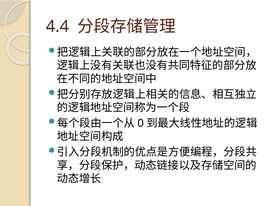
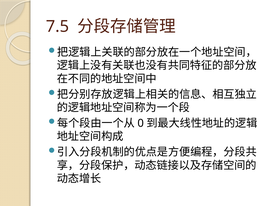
4.4: 4.4 -> 7.5 (57, 27)
